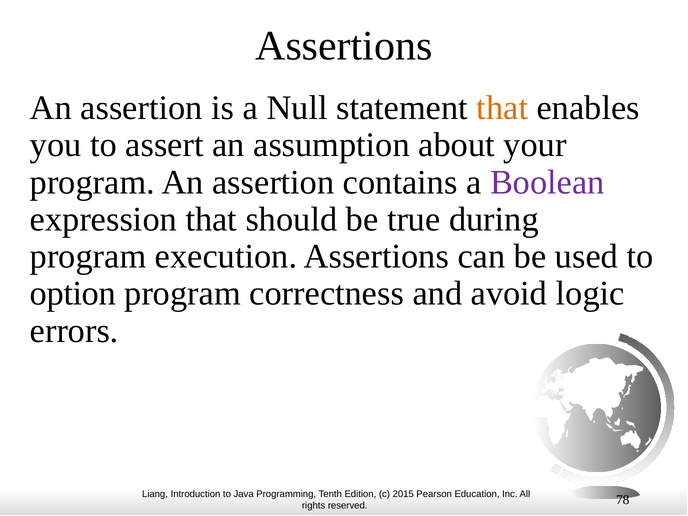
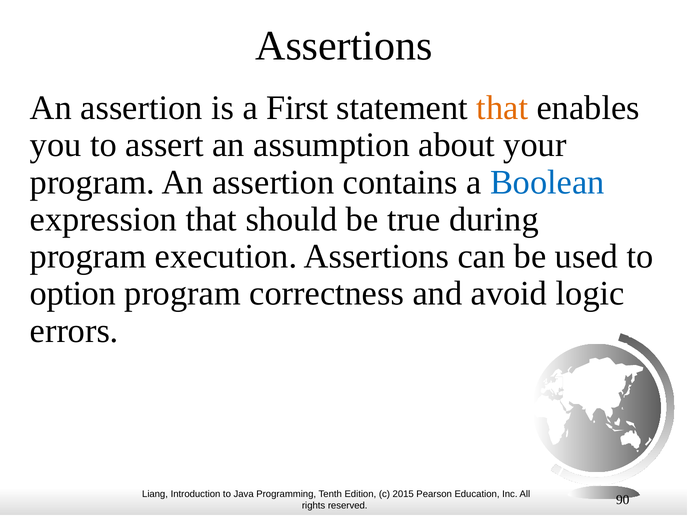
Null: Null -> First (297, 108)
Boolean colour: purple -> blue (547, 182)
78: 78 -> 90 (623, 500)
